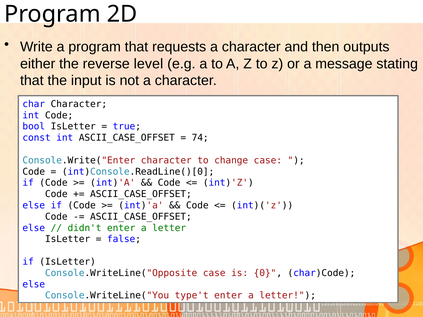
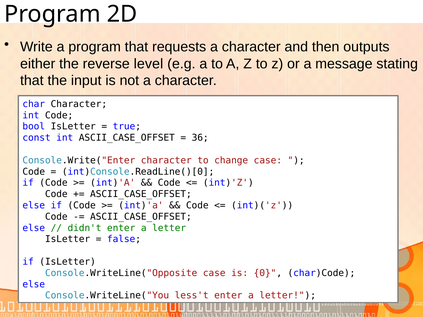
74: 74 -> 36 (200, 138)
type't: type't -> less't (192, 296)
